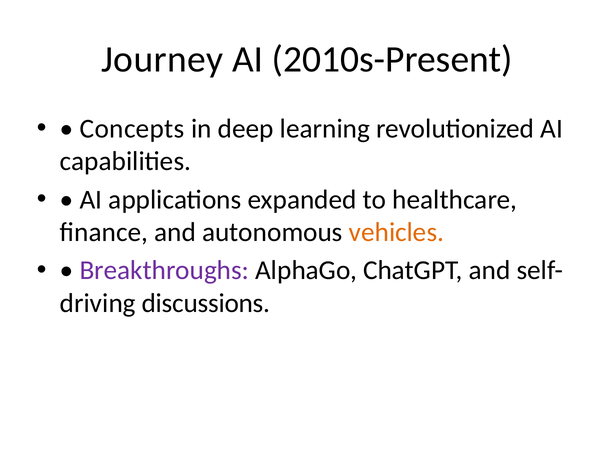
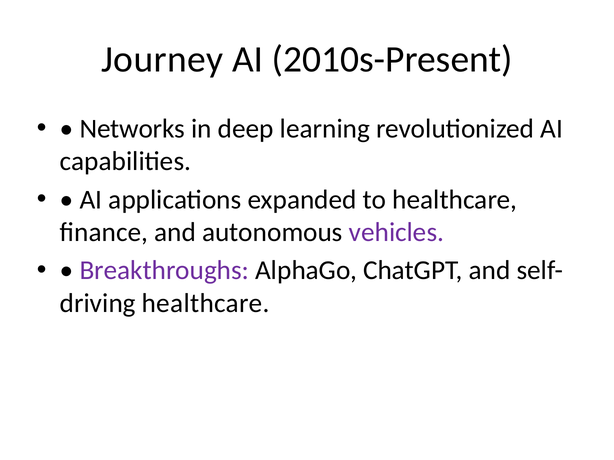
Concepts: Concepts -> Networks (132, 129)
vehicles colour: orange -> purple (396, 233)
discussions: discussions -> healthcare (206, 304)
